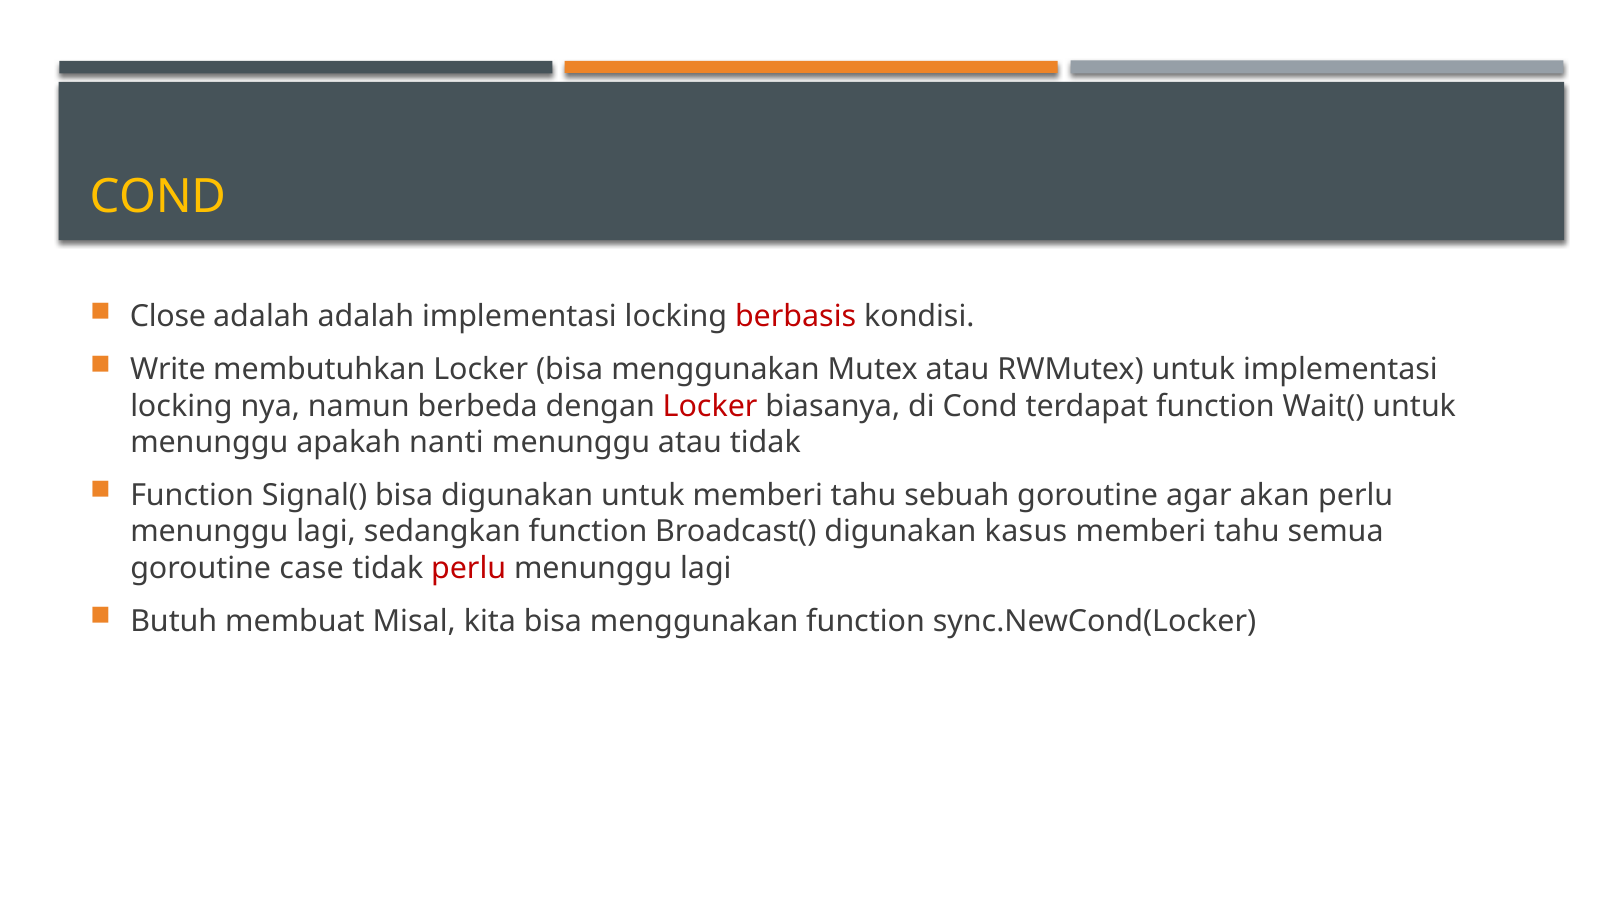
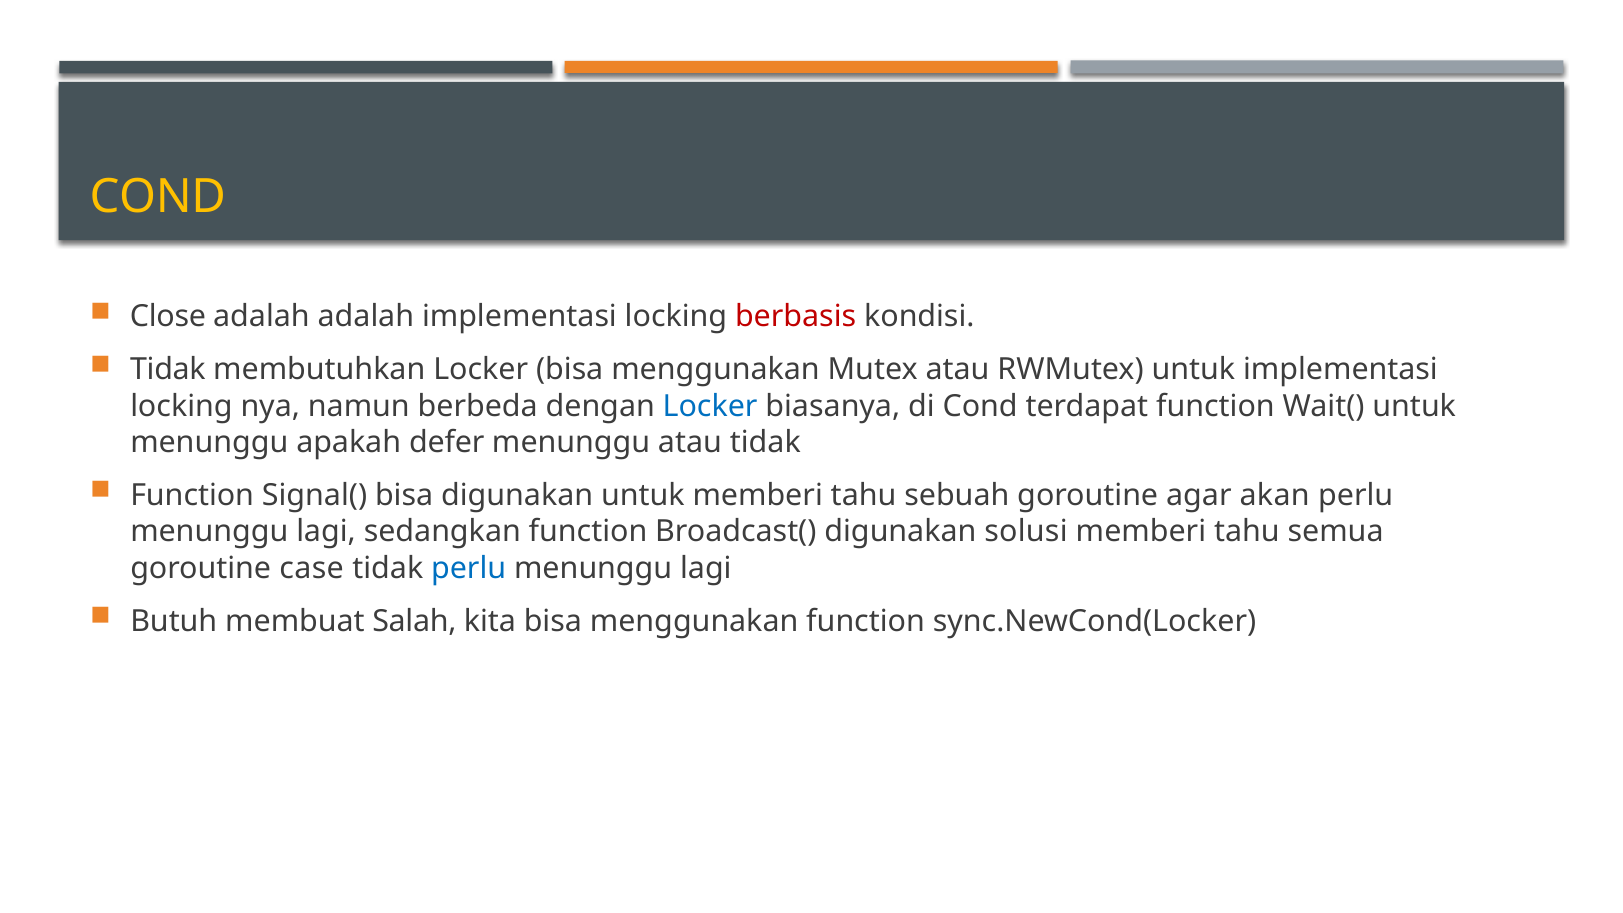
Write: Write -> Tidak (168, 370)
Locker colour: red -> blue (710, 406)
nanti: nanti -> defer (447, 443)
kasus: kasus -> solusi (1026, 532)
perlu colour: red -> blue (469, 568)
Misal: Misal -> Salah (414, 621)
